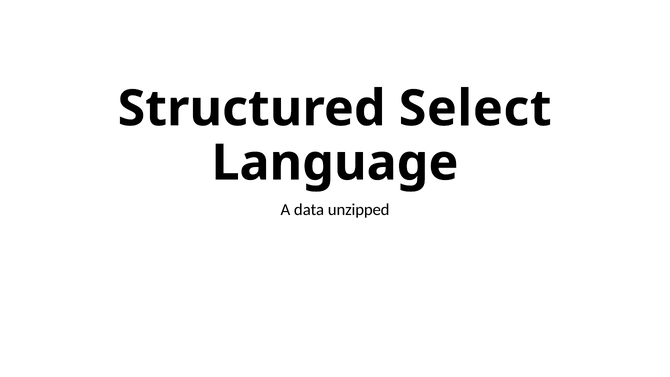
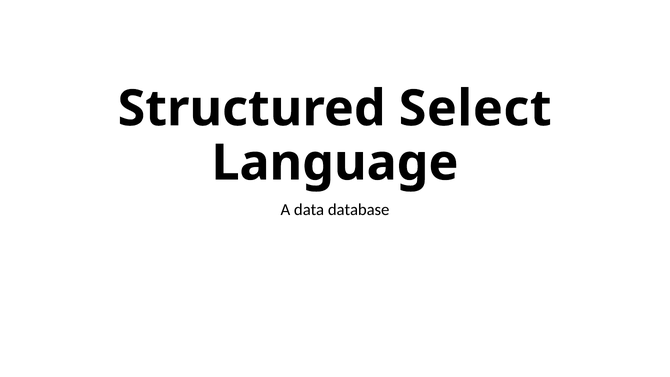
unzipped: unzipped -> database (359, 209)
